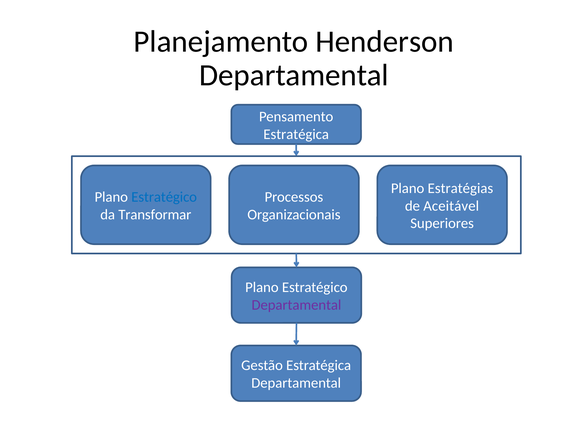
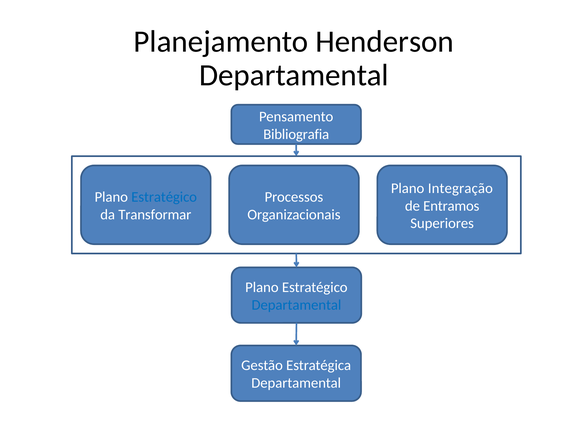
Estratégica: Estratégica -> Bibliografia (296, 134)
Estratégias: Estratégias -> Integração (460, 188)
Aceitável: Aceitável -> Entramos (451, 206)
Departamental colour: purple -> blue (296, 305)
